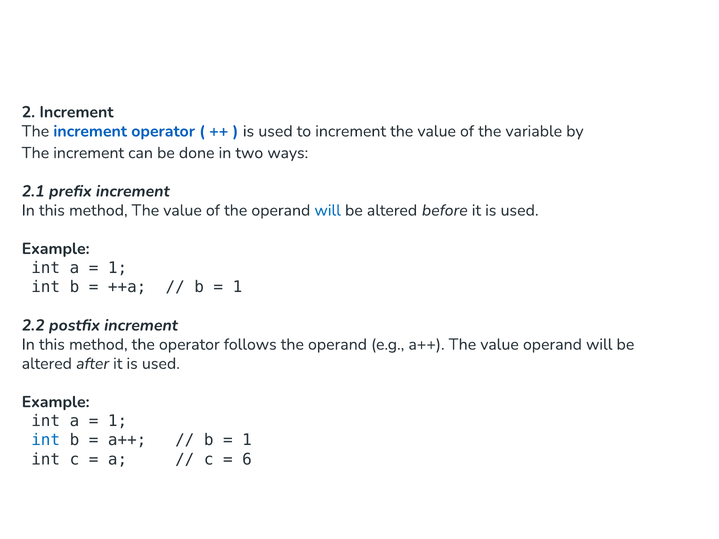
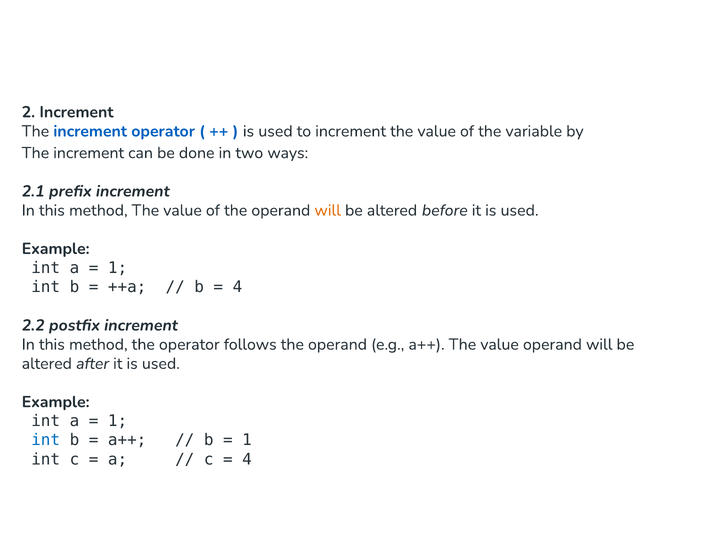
will colour: blue -> orange (328, 210)
1: 1 -> 4 (237, 287)
6: 6 -> 4 (247, 460)
